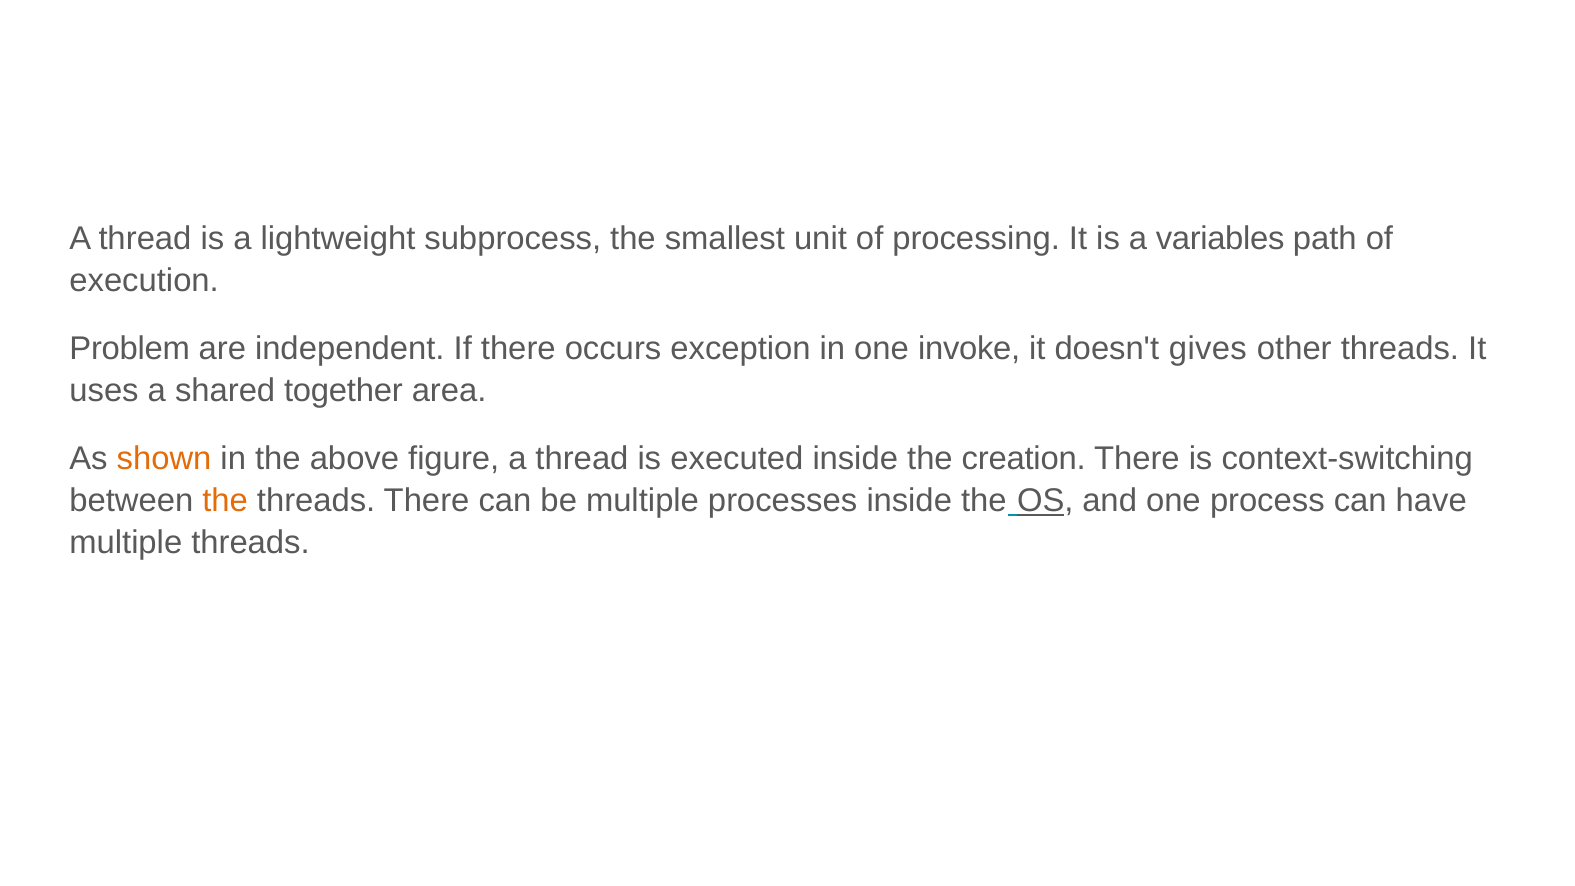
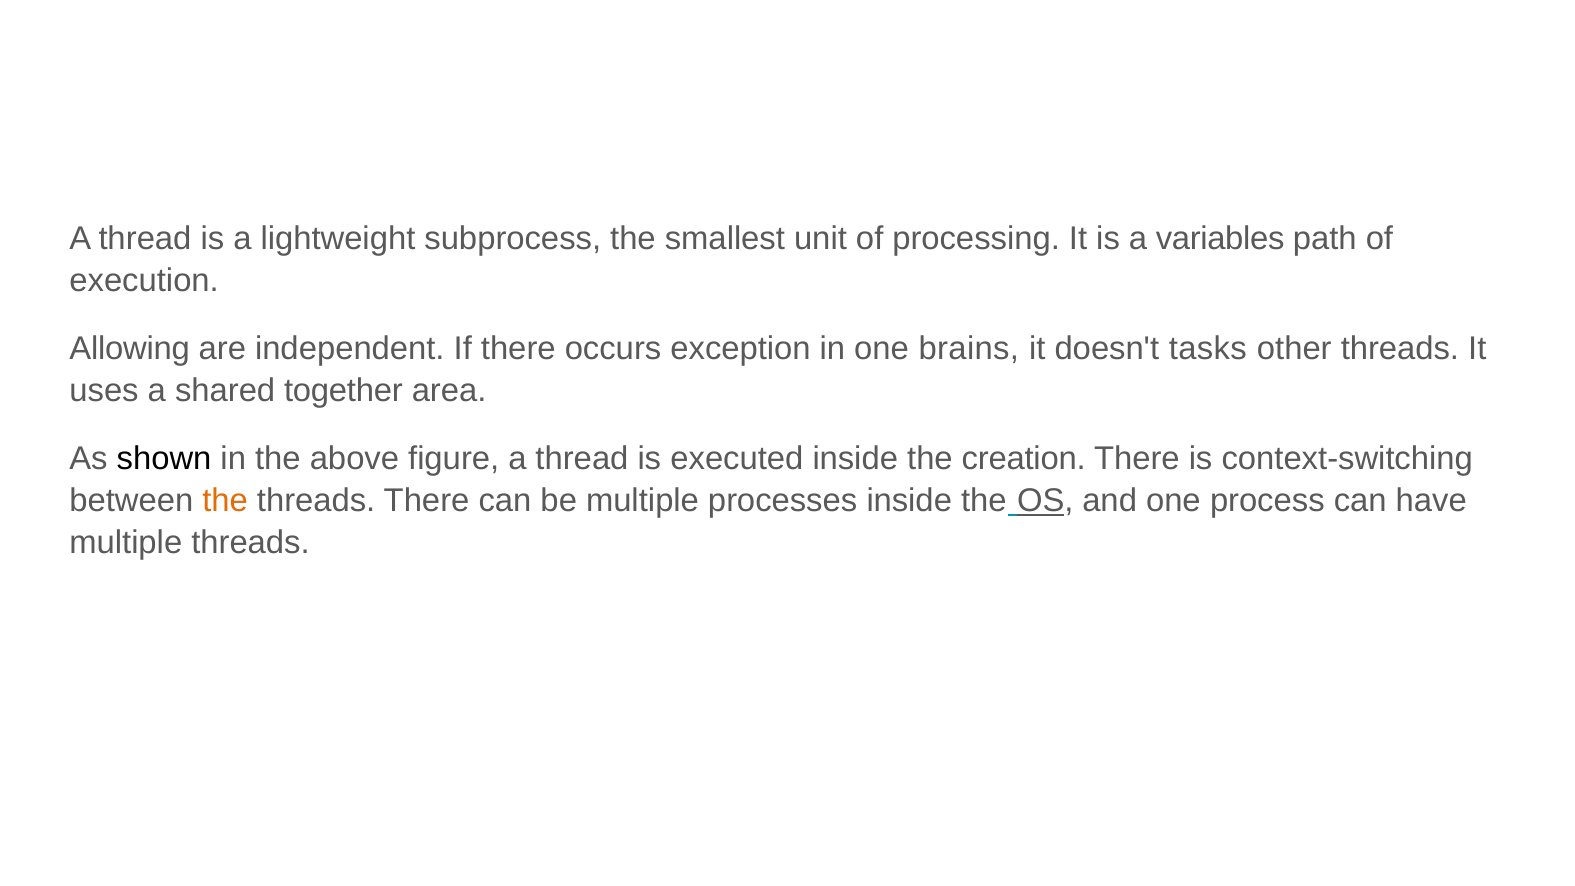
Problem: Problem -> Allowing (130, 349)
invoke: invoke -> brains (969, 349)
gives: gives -> tasks (1208, 349)
shown colour: orange -> black (164, 459)
